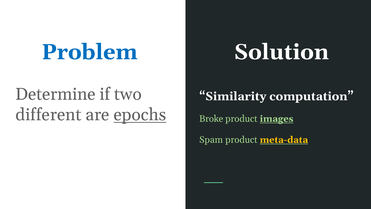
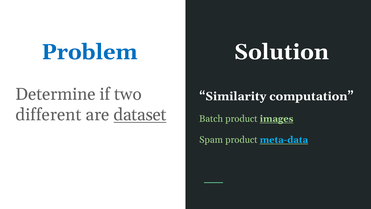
epochs: epochs -> dataset (140, 115)
Broke: Broke -> Batch (211, 119)
meta-data colour: yellow -> light blue (284, 140)
